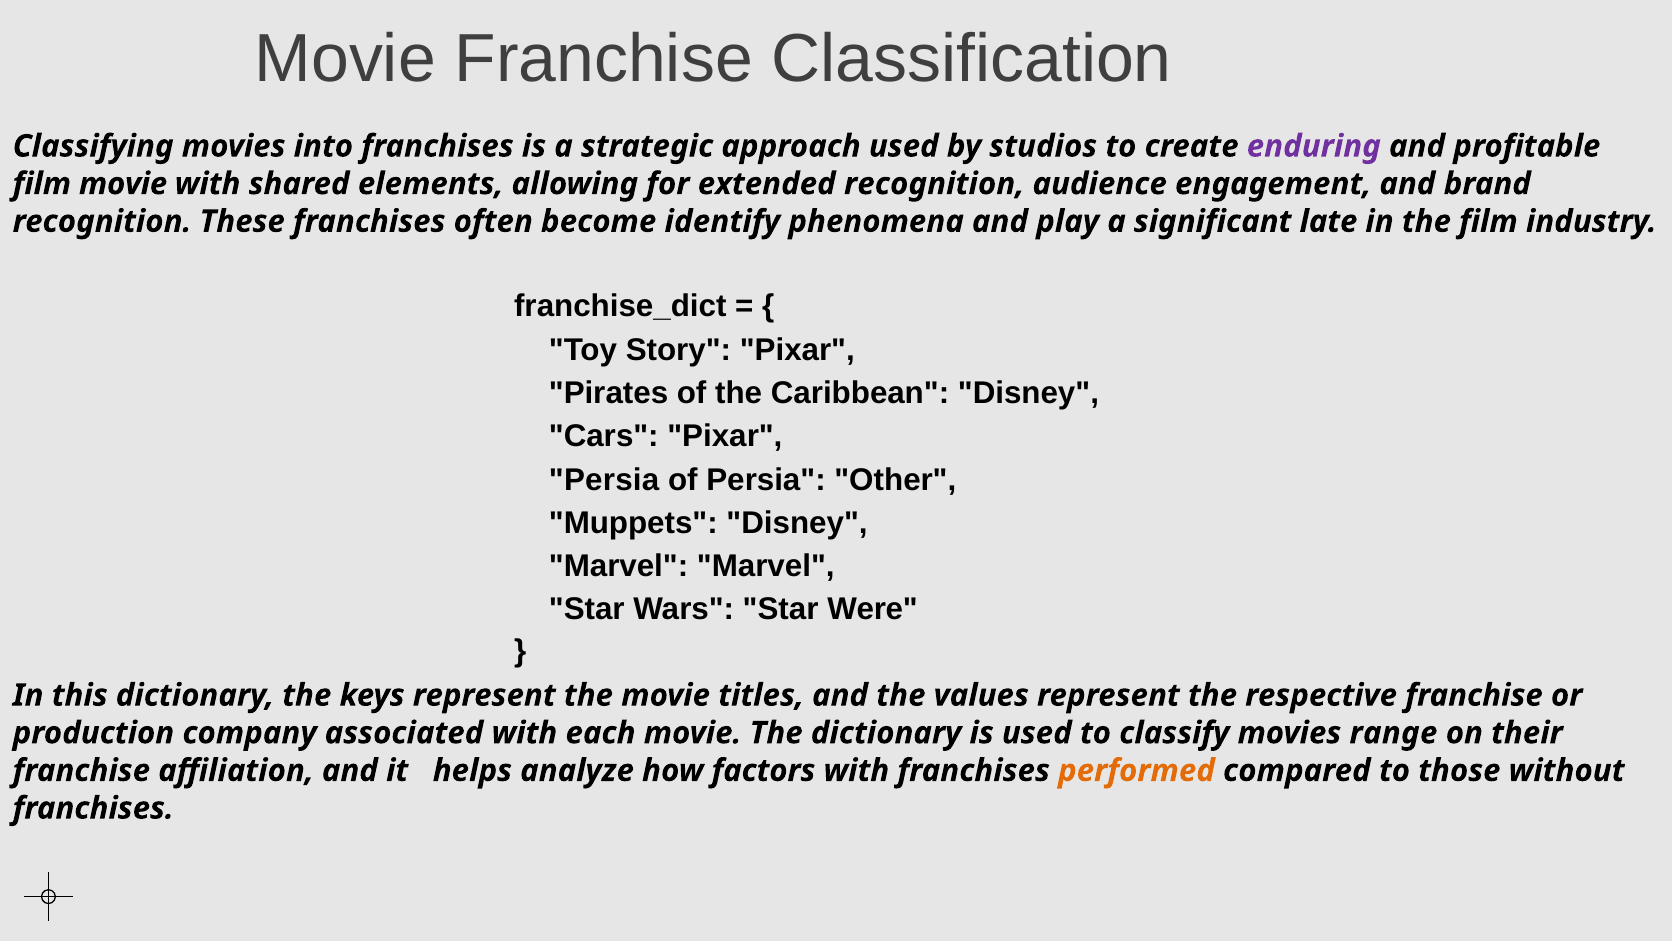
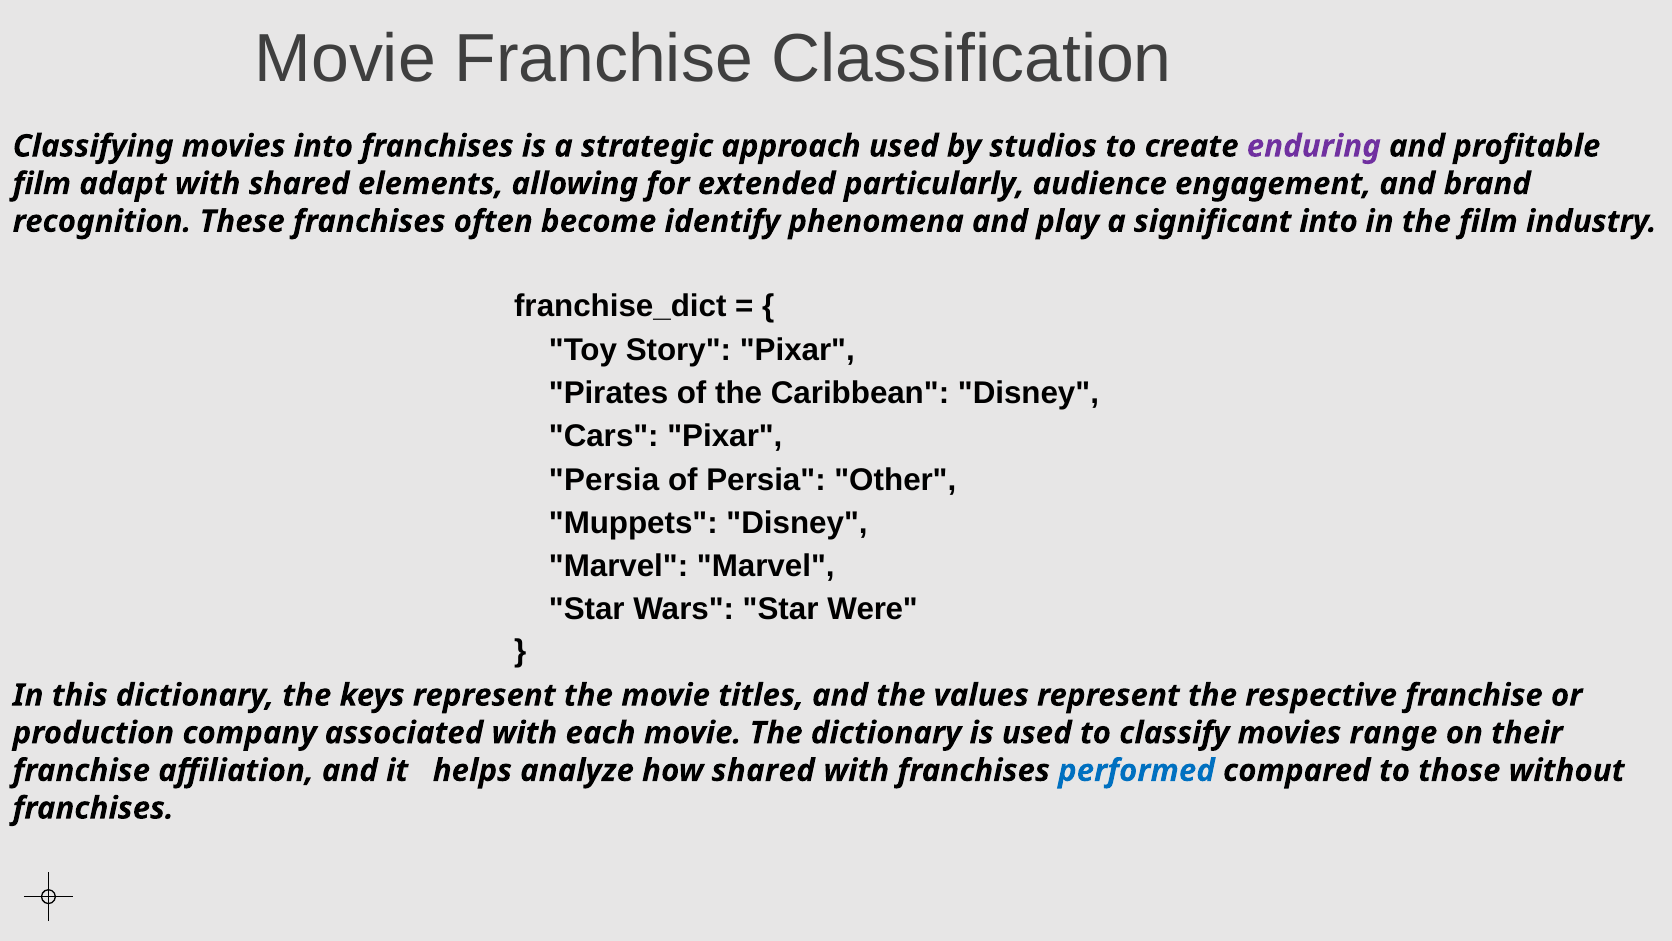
film movie: movie -> adapt (123, 184)
extended recognition: recognition -> particularly (934, 184)
significant late: late -> into (1329, 221)
how factors: factors -> shared (763, 770)
performed colour: orange -> blue (1136, 770)
